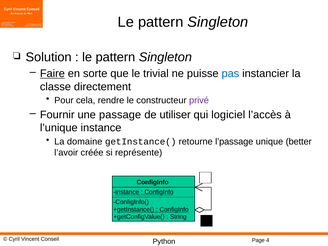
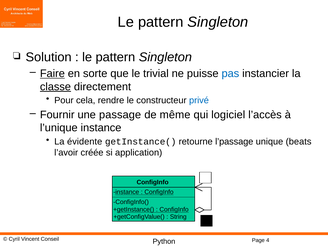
classe underline: none -> present (55, 87)
privé colour: purple -> blue (199, 100)
utiliser: utiliser -> même (175, 115)
domaine: domaine -> évidente (85, 142)
better: better -> beats (299, 142)
représente: représente -> application (139, 153)
